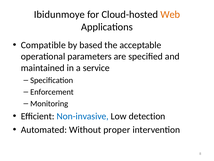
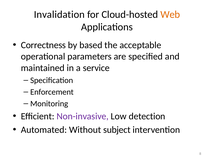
Ibidunmoye: Ibidunmoye -> Invalidation (59, 14)
Compatible: Compatible -> Correctness (43, 45)
Non-invasive colour: blue -> purple (83, 116)
proper: proper -> subject (117, 129)
